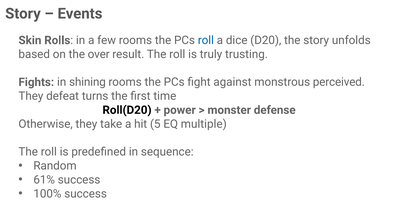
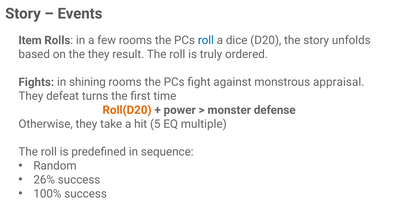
Skin: Skin -> Item (30, 40)
the over: over -> they (99, 54)
trusting: trusting -> ordered (246, 54)
perceived: perceived -> appraisal (339, 82)
Roll(D20 colour: black -> orange (127, 110)
61%: 61% -> 26% (44, 180)
